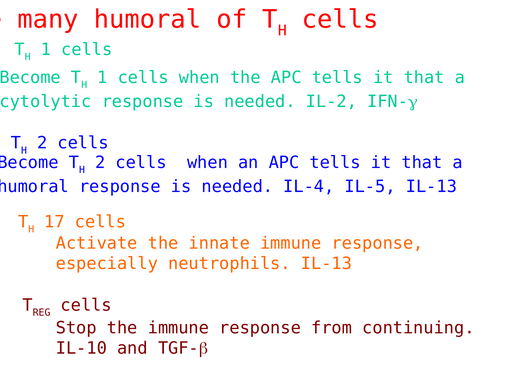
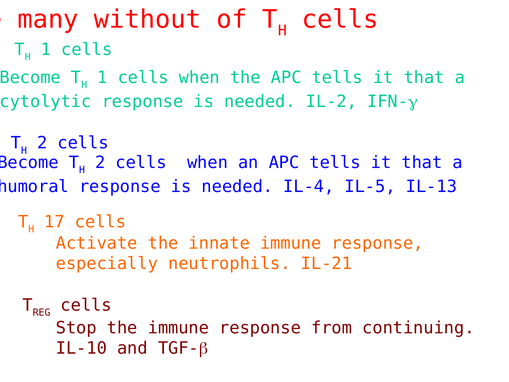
many humoral: humoral -> without (148, 20)
neutrophils IL-13: IL-13 -> IL-21 (326, 263)
